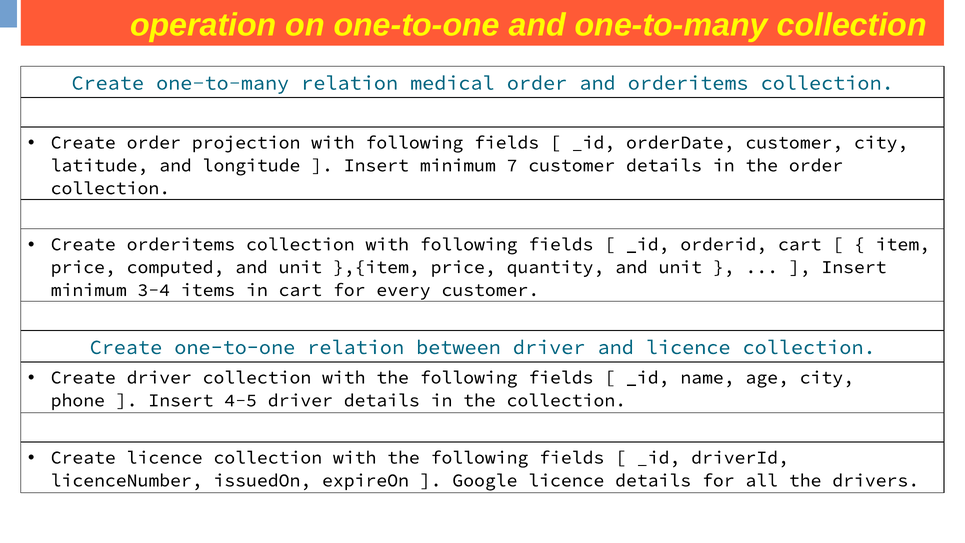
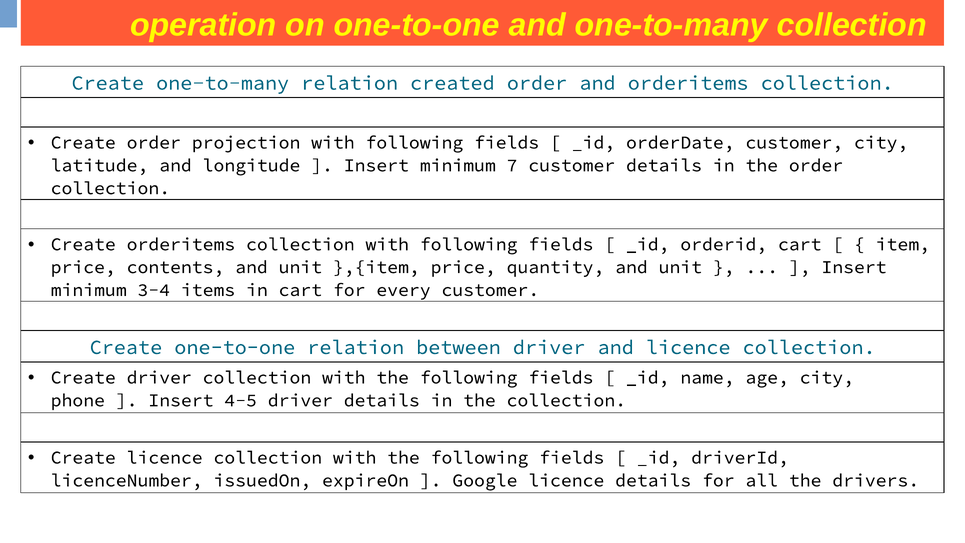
medical: medical -> created (452, 83)
computed: computed -> contents (176, 267)
